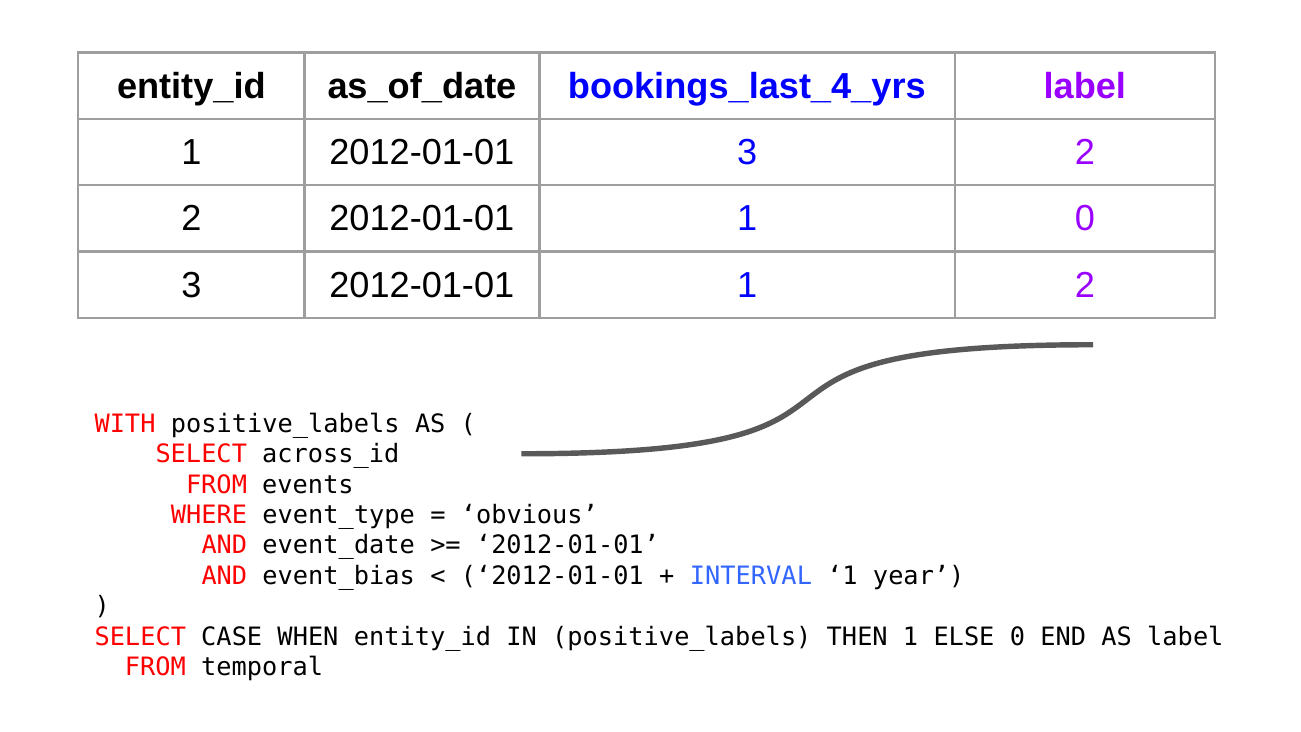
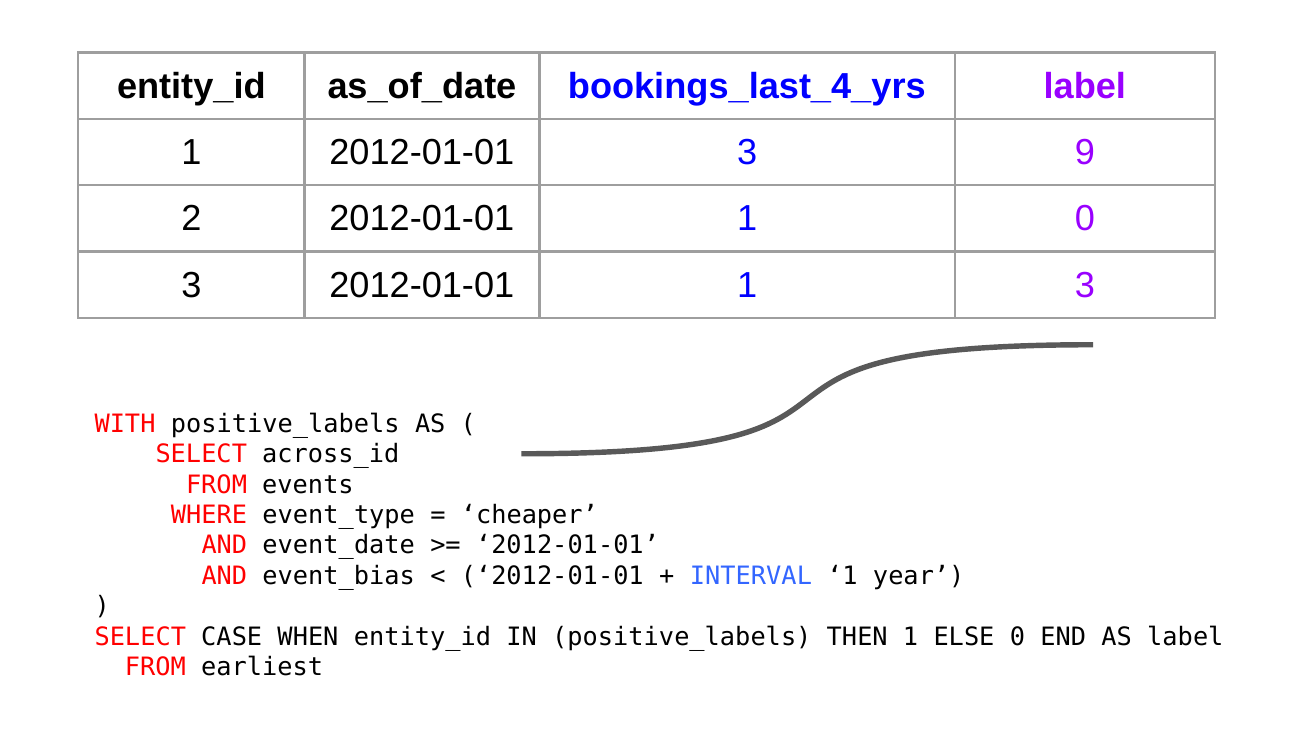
3 2: 2 -> 9 (1085, 153)
1 2: 2 -> 3 (1085, 285)
obvious: obvious -> cheaper (529, 515)
temporal: temporal -> earliest (262, 667)
